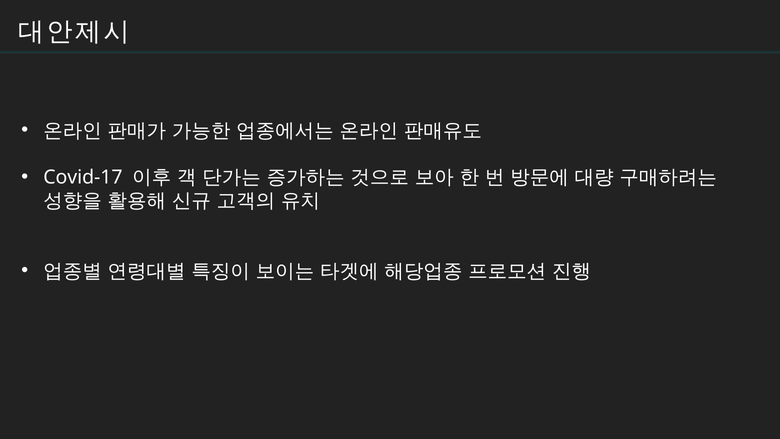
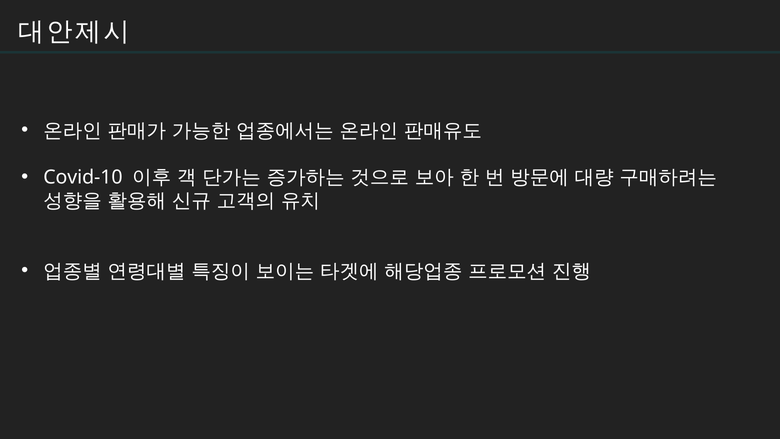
Covid-17: Covid-17 -> Covid-10 (83, 177)
